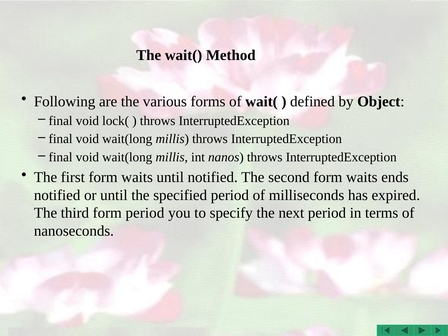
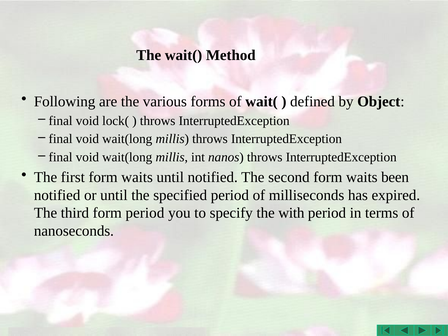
ends: ends -> been (395, 177)
next: next -> with (291, 213)
